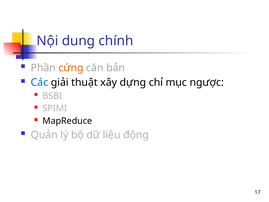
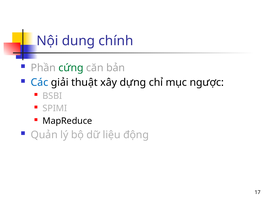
cứng colour: orange -> green (71, 68)
